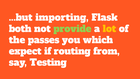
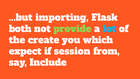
lot colour: yellow -> light blue (109, 29)
passes: passes -> create (44, 40)
routing: routing -> session (72, 51)
Testing: Testing -> Include (48, 62)
